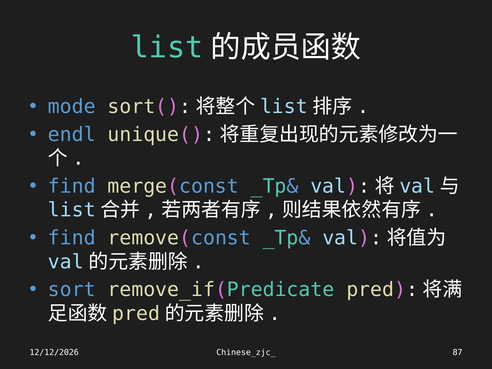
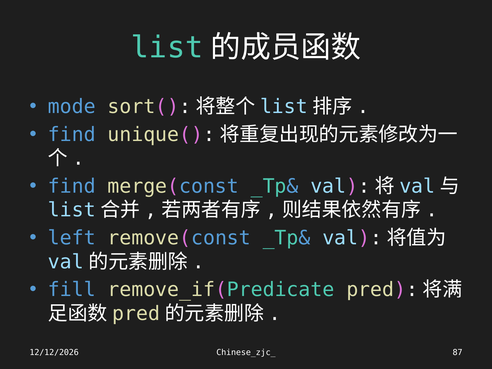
endl: endl -> find (72, 135)
find: find -> left (72, 238)
sort: sort -> fill (72, 290)
